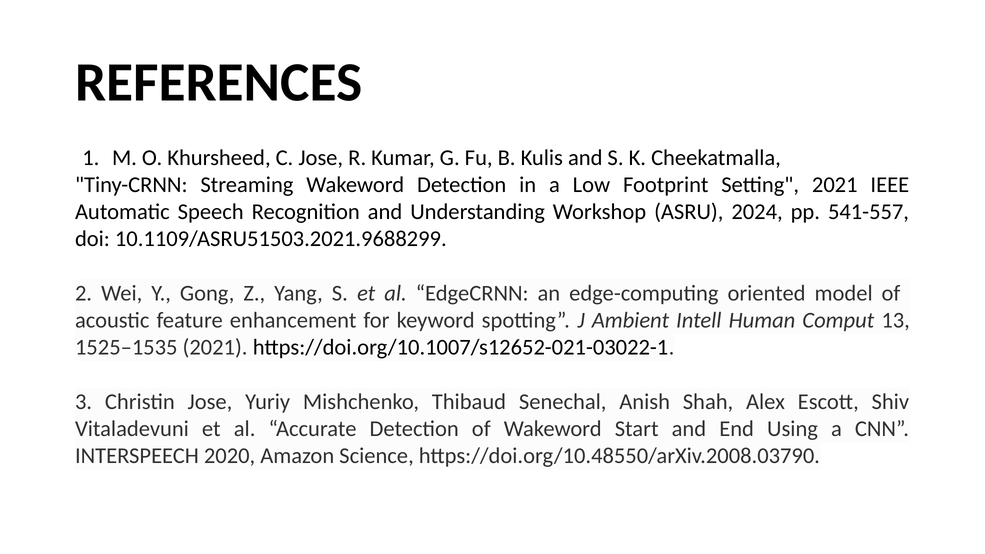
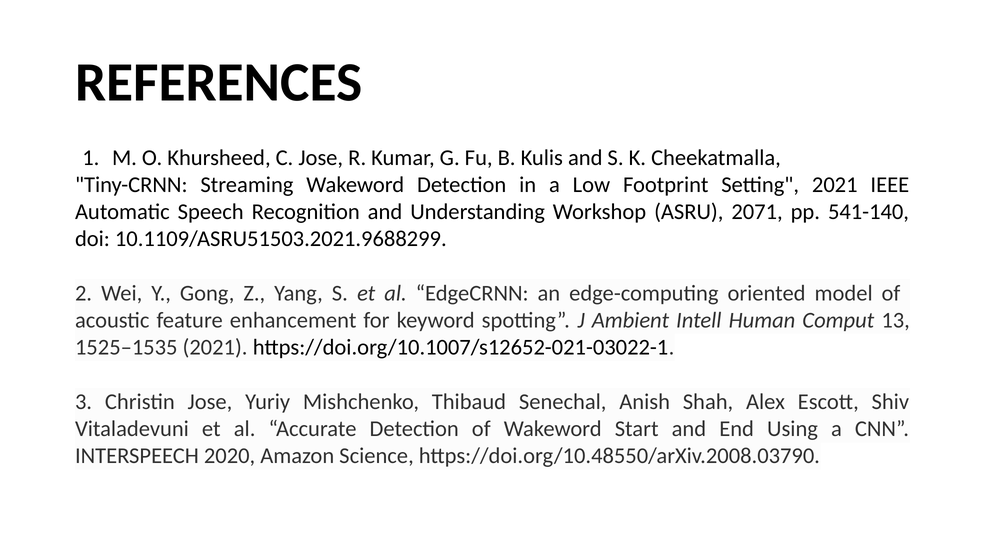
2024: 2024 -> 2071 (757, 212)
541-557: 541-557 -> 541-140 (868, 212)
